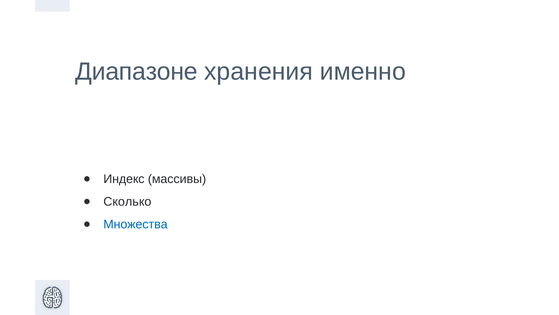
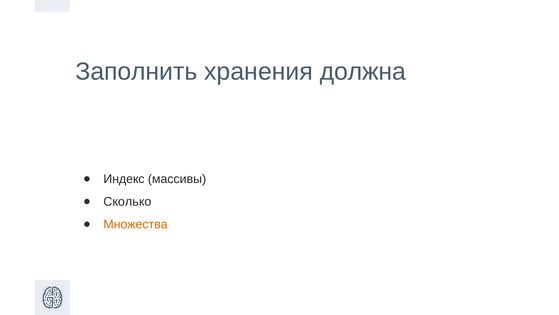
Диапазоне: Диапазоне -> Заполнить (136, 72)
именно: именно -> должна (363, 72)
Множества colour: blue -> orange (135, 224)
